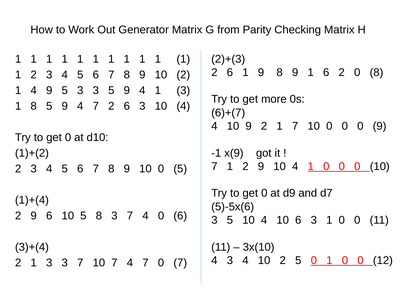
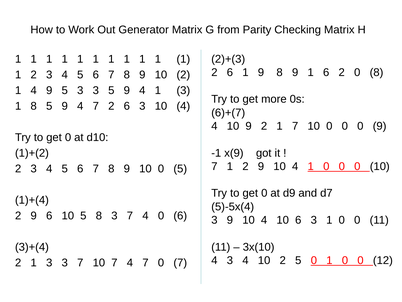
5)-5x(6: 5)-5x(6 -> 5)-5x(4 (233, 206)
5: 5 -> 9 (230, 220)
